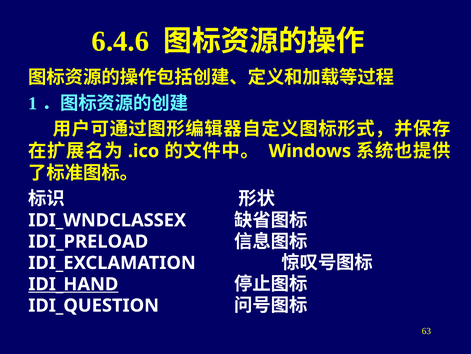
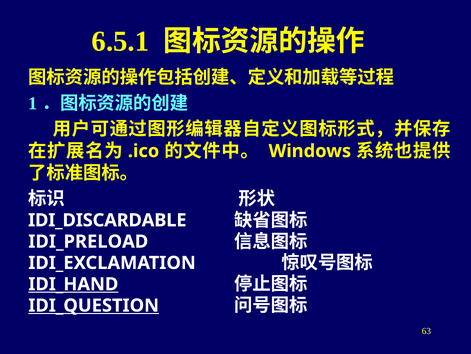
6.4.6: 6.4.6 -> 6.5.1 (120, 41)
IDI_WNDCLASSEX: IDI_WNDCLASSEX -> IDI_DISCARDABLE (107, 220)
IDI_QUESTION underline: none -> present (94, 305)
